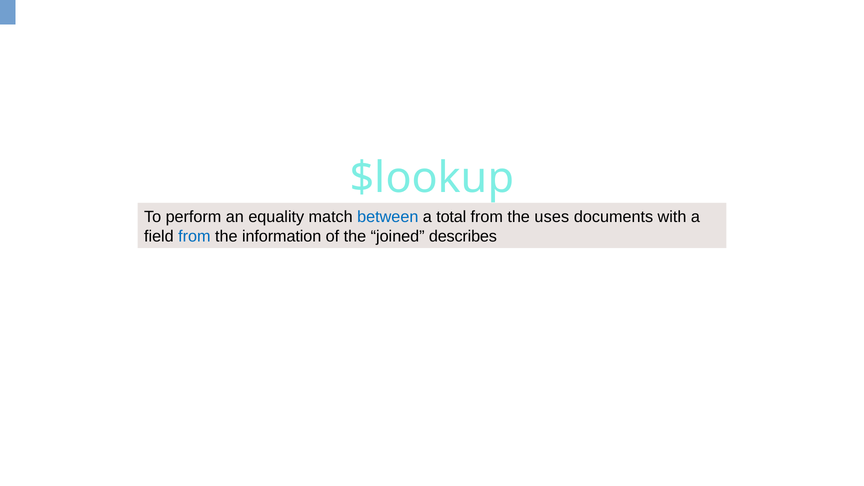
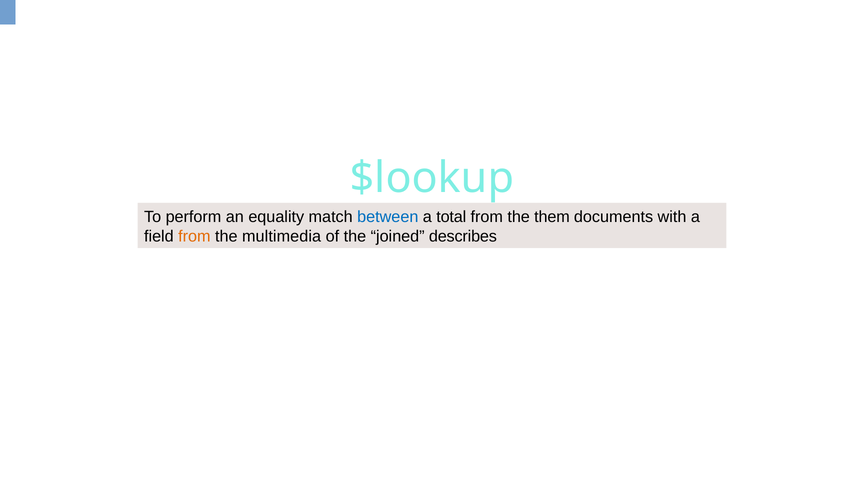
uses: uses -> them (552, 217)
from colour: blue -> orange (194, 236)
information: information -> multimedia (282, 236)
